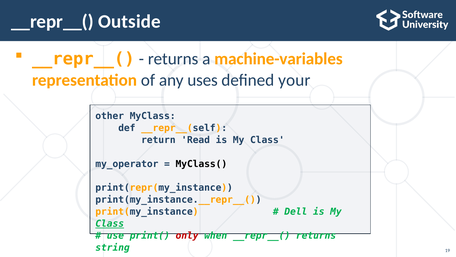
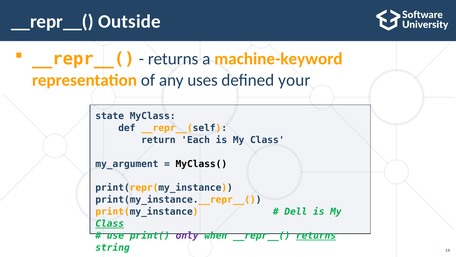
machine-variables: machine-variables -> machine-keyword (278, 59)
other: other -> state (110, 116)
Read: Read -> Each (196, 140)
my_operator: my_operator -> my_argument (127, 164)
only colour: red -> purple (187, 235)
returns underline: none -> present (316, 235)
